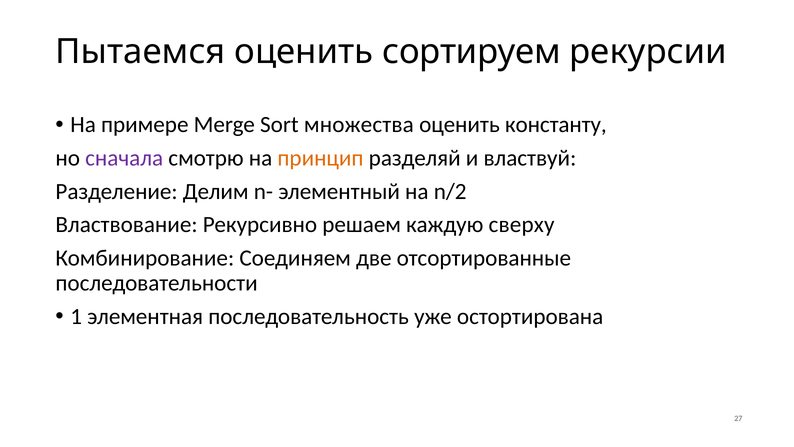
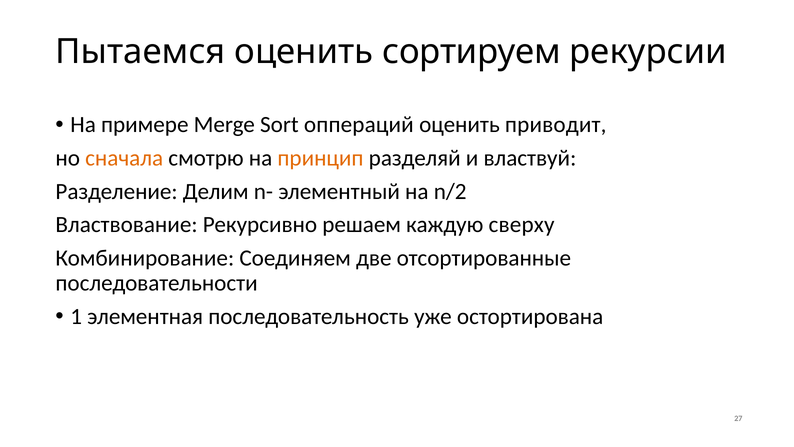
множества: множества -> оппераций (359, 125)
константу: константу -> приводит (556, 125)
сначала colour: purple -> orange (124, 158)
